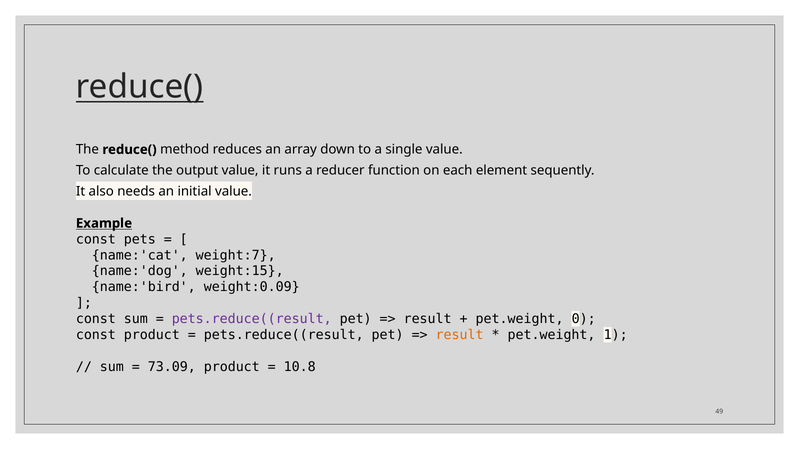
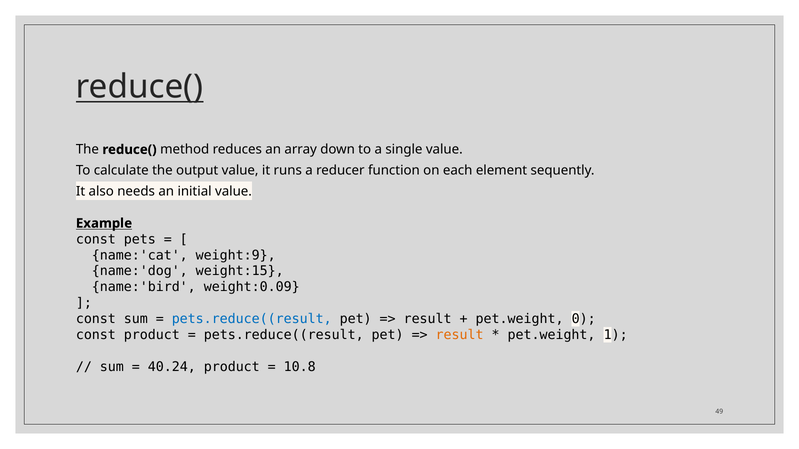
weight:7: weight:7 -> weight:9 (236, 255)
pets.reduce((result colour: purple -> blue (252, 319)
73.09: 73.09 -> 40.24 (172, 367)
